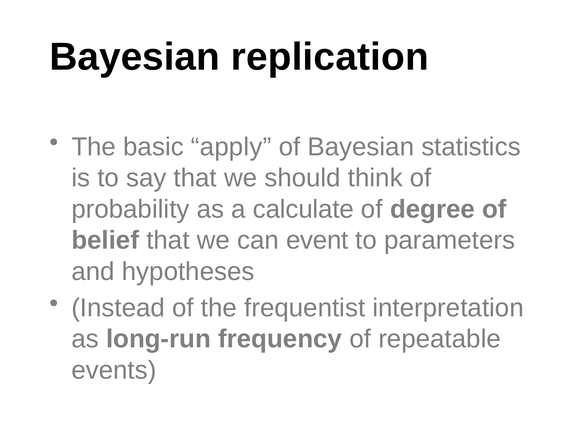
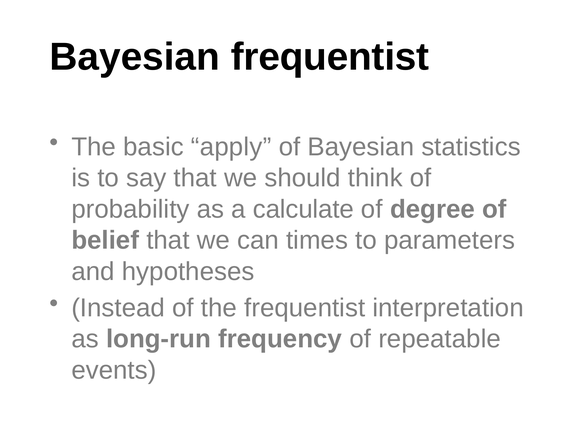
Bayesian replication: replication -> frequentist (330, 57)
event: event -> times (317, 240)
